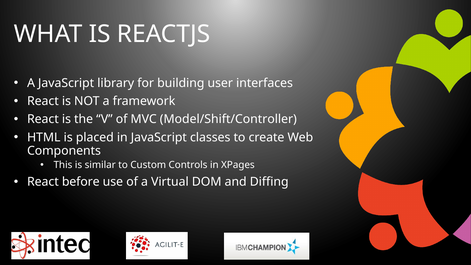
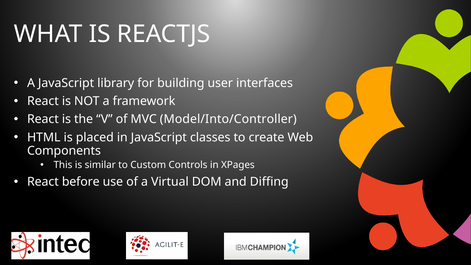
Model/Shift/Controller: Model/Shift/Controller -> Model/Into/Controller (228, 119)
